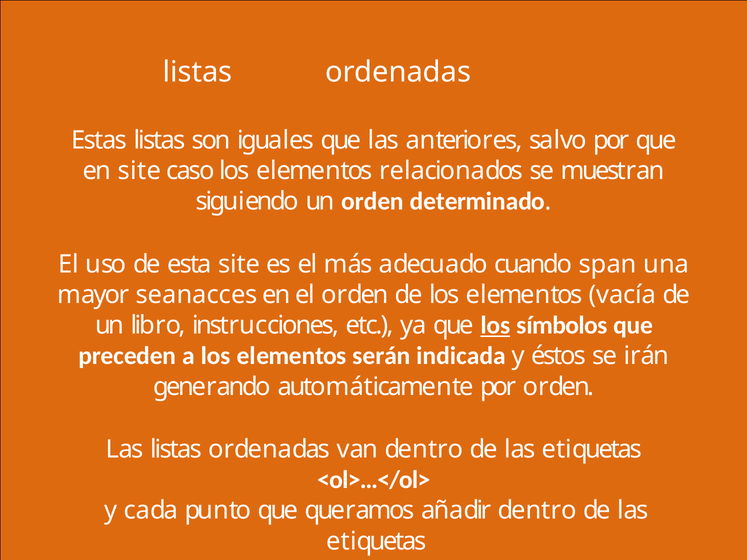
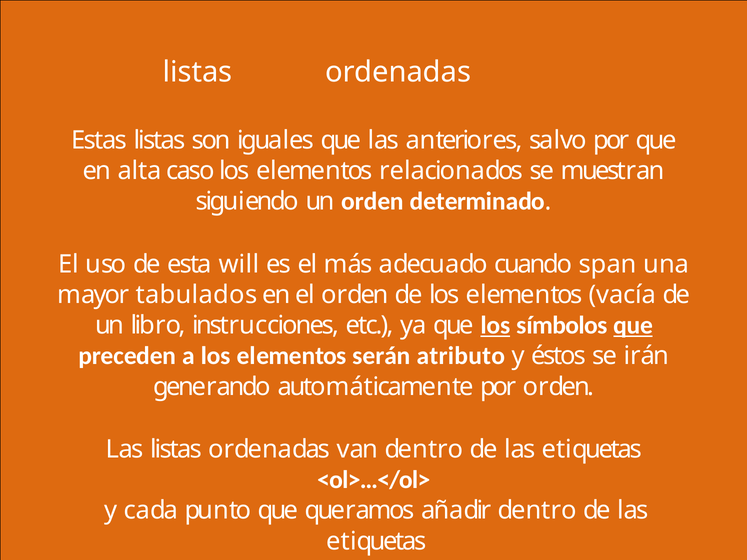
en site: site -> alta (140, 171)
esta site: site -> will (239, 264)
seanacces: seanacces -> tabulados (197, 295)
que underline: none -> present (633, 326)
indicada: indicada -> atributo (461, 356)
